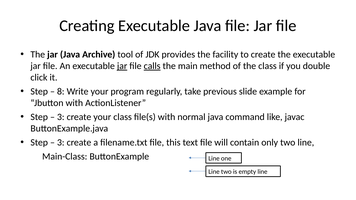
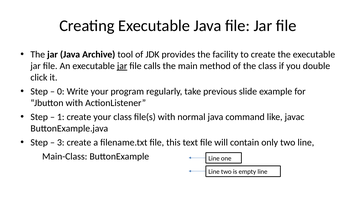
calls underline: present -> none (152, 66)
8: 8 -> 0 (61, 92)
3: 3 -> 1 (61, 117)
